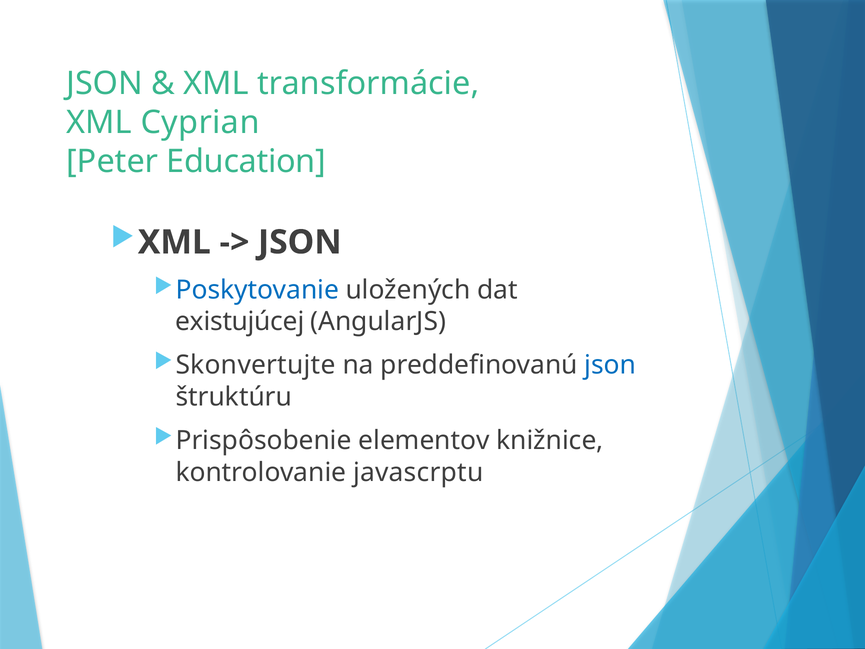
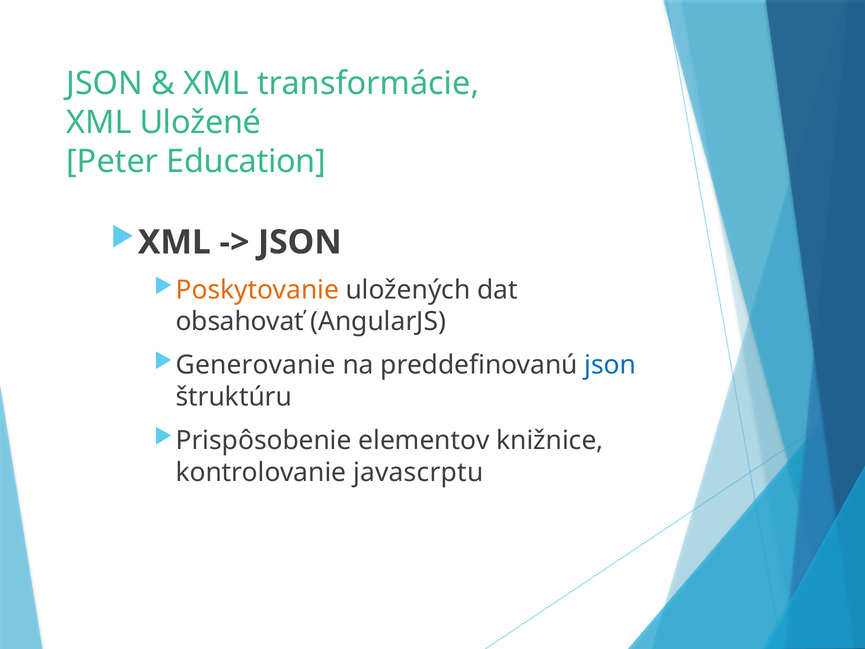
Cyprian: Cyprian -> Uložené (200, 123)
Poskytovanie colour: blue -> orange (257, 290)
existujúcej: existujúcej -> obsahovať (240, 321)
Skonvertujte: Skonvertujte -> Generovanie (256, 365)
